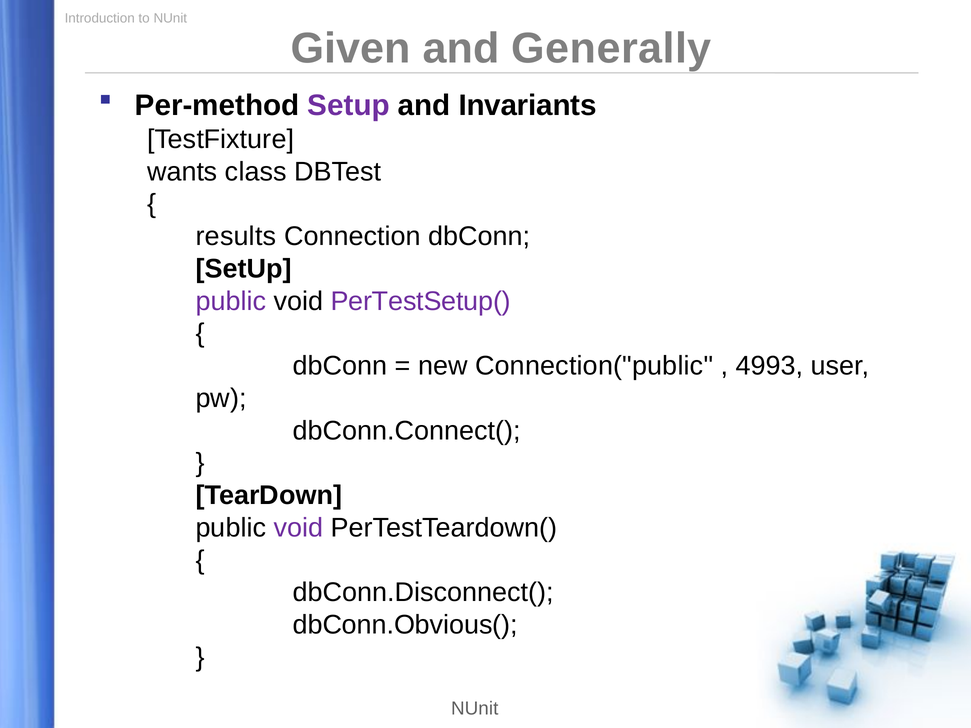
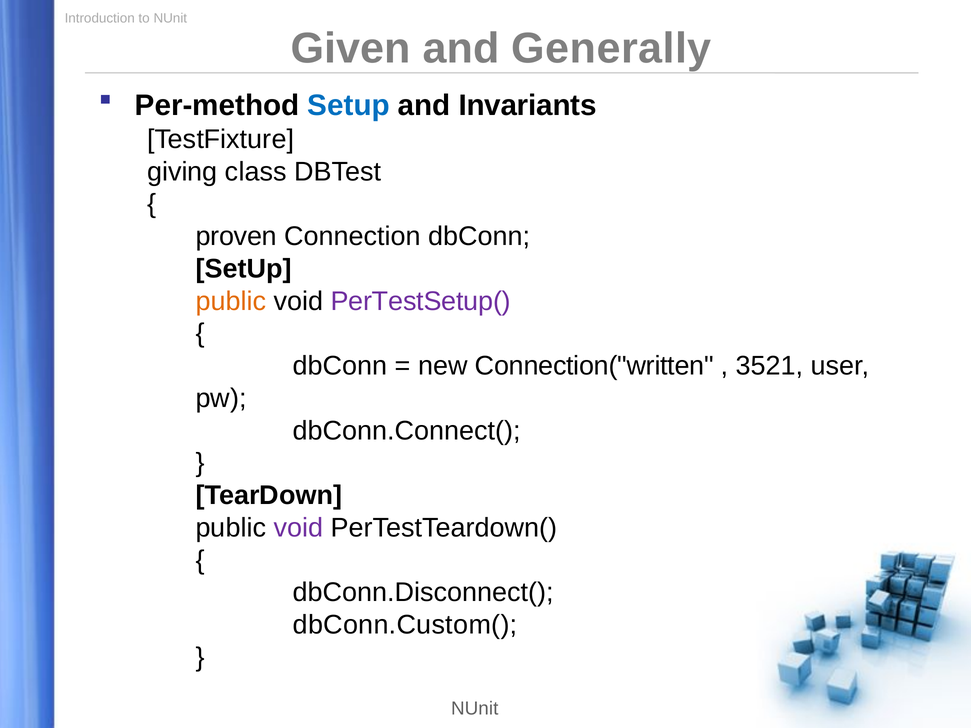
Setup colour: purple -> blue (349, 106)
wants: wants -> giving (182, 172)
results: results -> proven (236, 237)
public colour: purple -> orange (231, 301)
Connection("public: Connection("public -> Connection("written (594, 366)
4993: 4993 -> 3521 (770, 366)
dbConn.Obvious(: dbConn.Obvious( -> dbConn.Custom( (405, 625)
